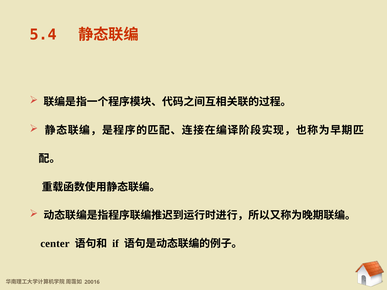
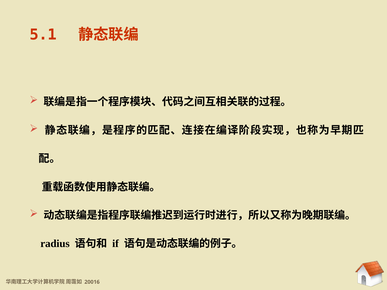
5.4: 5.4 -> 5.1 (43, 35)
center: center -> radius (55, 244)
